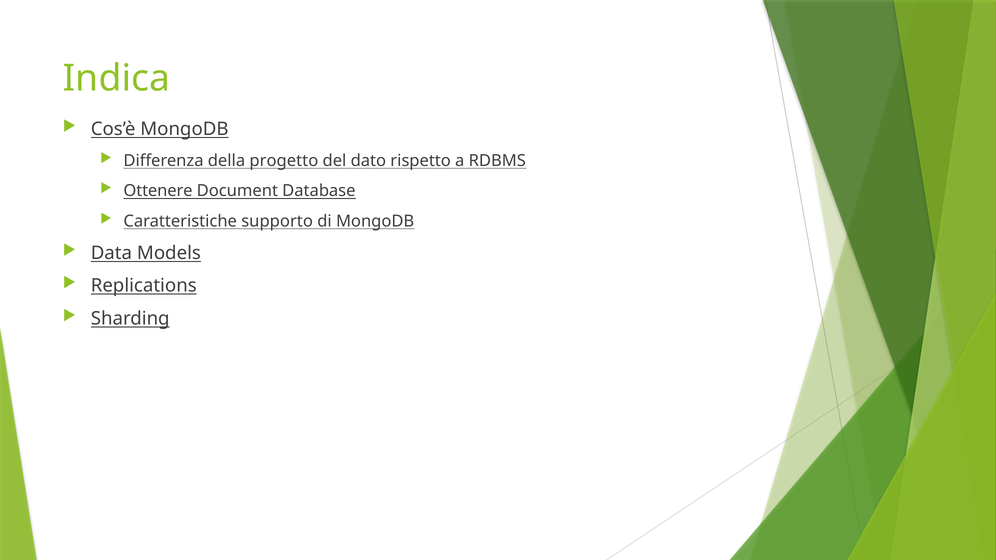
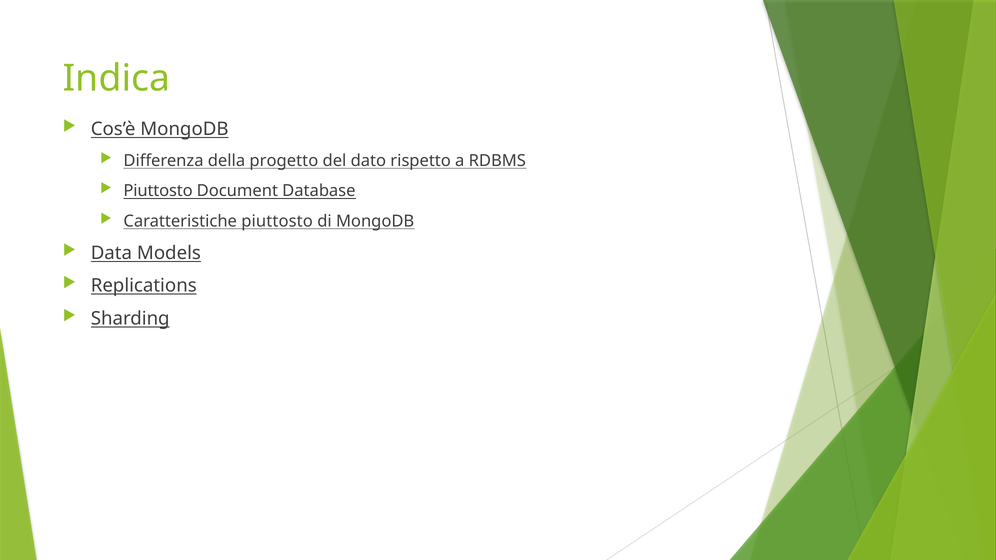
Ottenere: Ottenere -> Piuttosto (158, 191)
Caratteristiche supporto: supporto -> piuttosto (277, 221)
